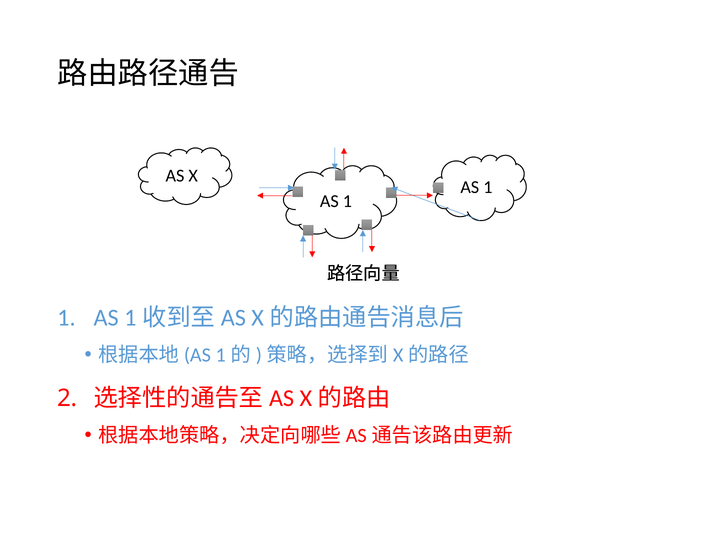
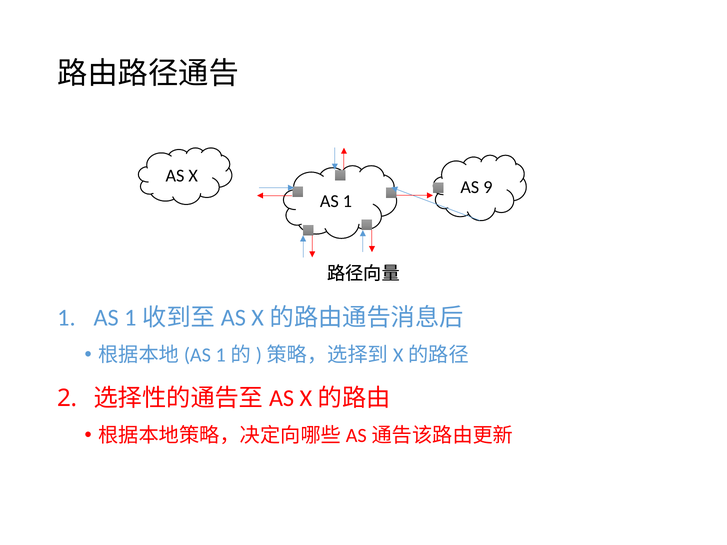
1: 1 -> 9 (488, 188)
